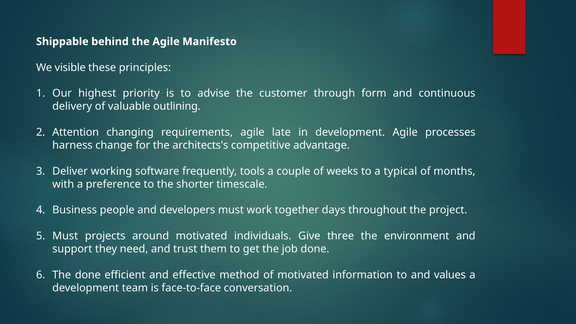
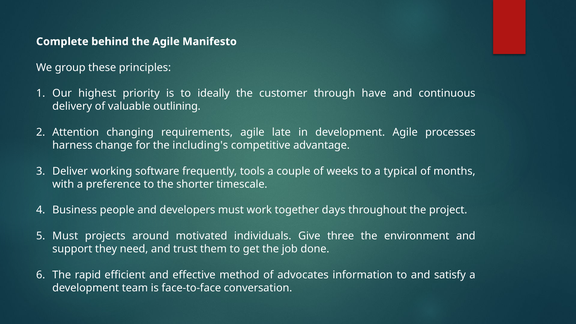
Shippable: Shippable -> Complete (62, 42)
visible: visible -> group (70, 68)
advise: advise -> ideally (214, 93)
form: form -> have (374, 93)
architects's: architects's -> including's (200, 145)
The done: done -> rapid (88, 275)
of motivated: motivated -> advocates (303, 275)
values: values -> satisfy (450, 275)
